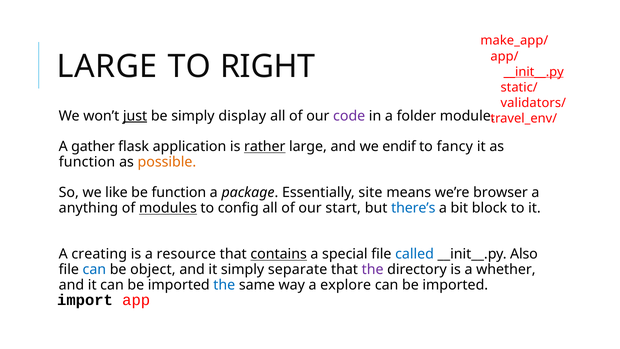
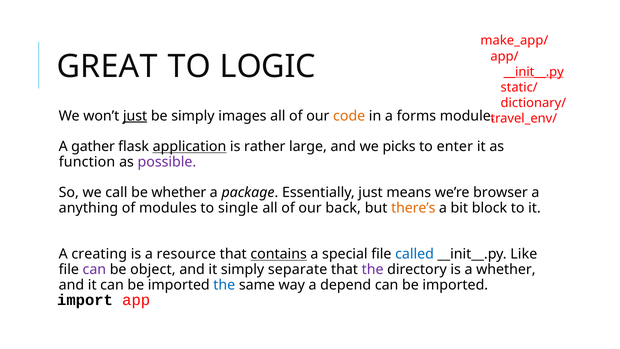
LARGE: LARGE -> GREAT (107, 67)
RIGHT: RIGHT -> LOGIC (268, 67)
validators/: validators/ -> dictionary/ (533, 103)
display: display -> images (242, 116)
code colour: purple -> orange (349, 116)
folder: folder -> forms (416, 116)
application underline: none -> present (190, 147)
rather underline: present -> none (265, 147)
endif: endif -> picks (399, 147)
fancy: fancy -> enter (455, 147)
possible colour: orange -> purple (167, 162)
like: like -> call (116, 193)
be function: function -> whether (179, 193)
Essentially site: site -> just (371, 193)
modules underline: present -> none (168, 208)
config: config -> single (238, 208)
start: start -> back (343, 208)
there’s colour: blue -> orange (413, 208)
Also: Also -> Like (524, 254)
can colour: blue -> purple (94, 269)
explore: explore -> depend (346, 285)
